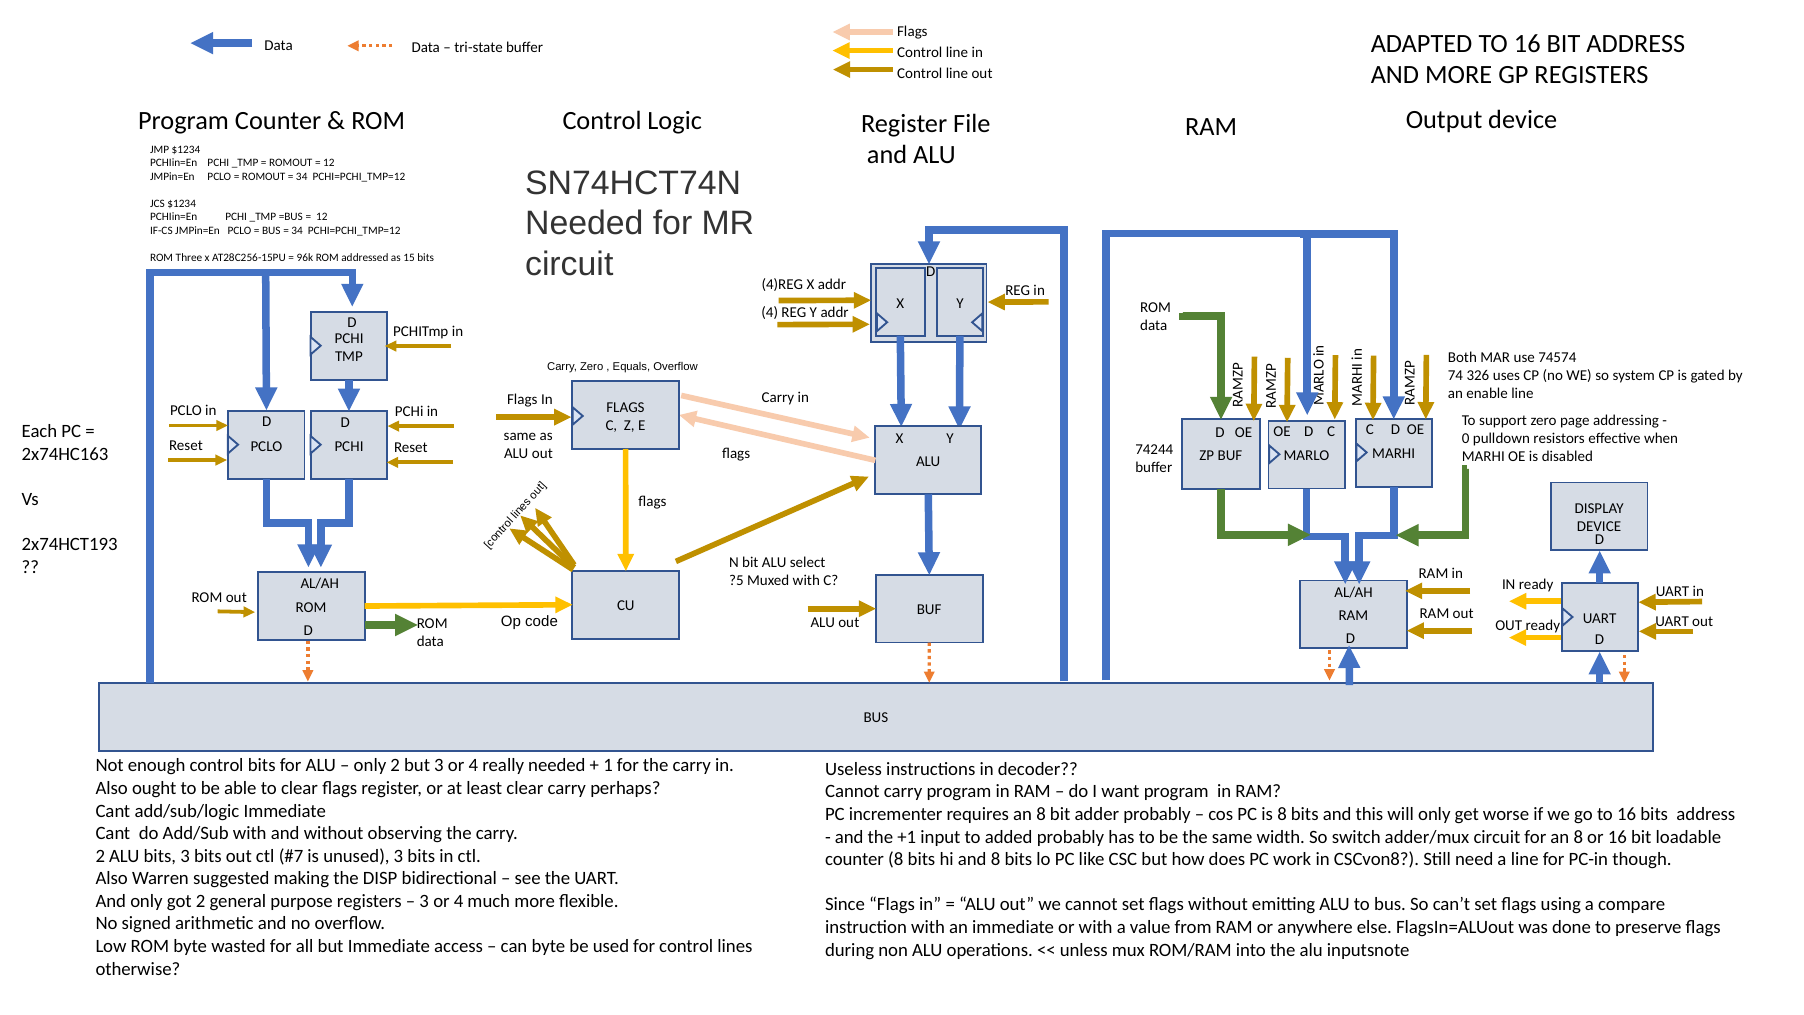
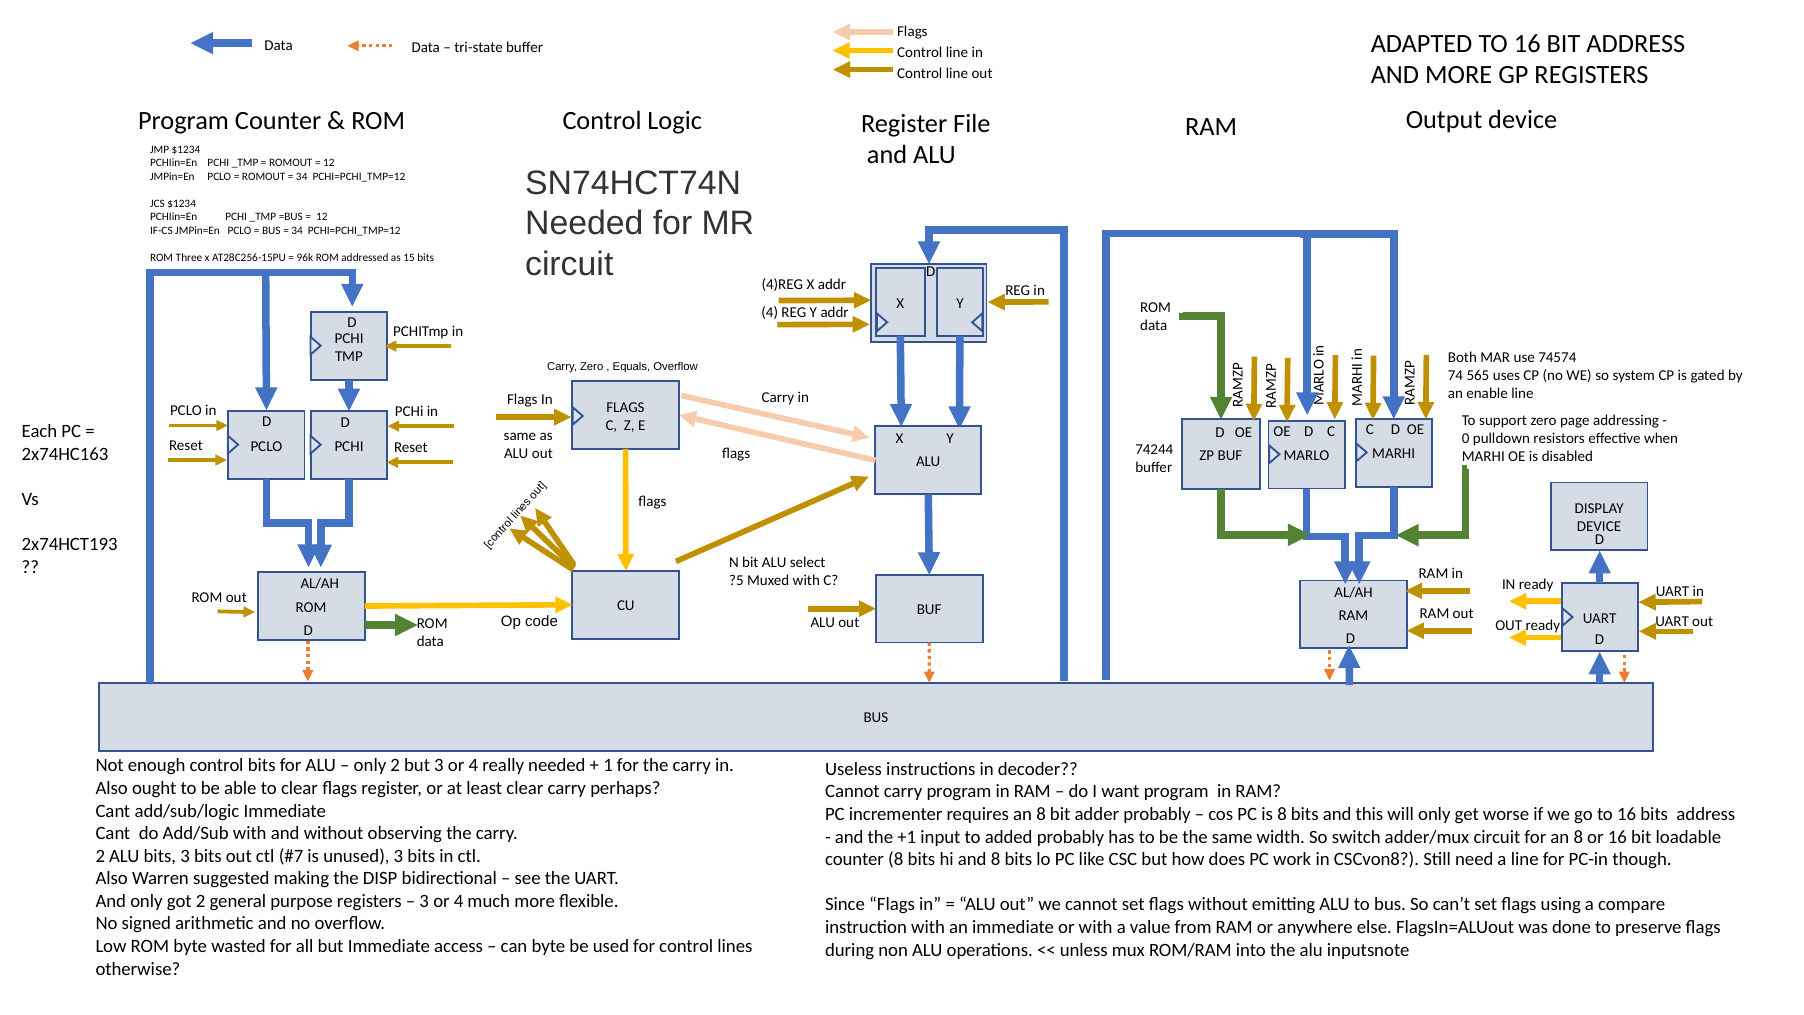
326: 326 -> 565 (1478, 375)
